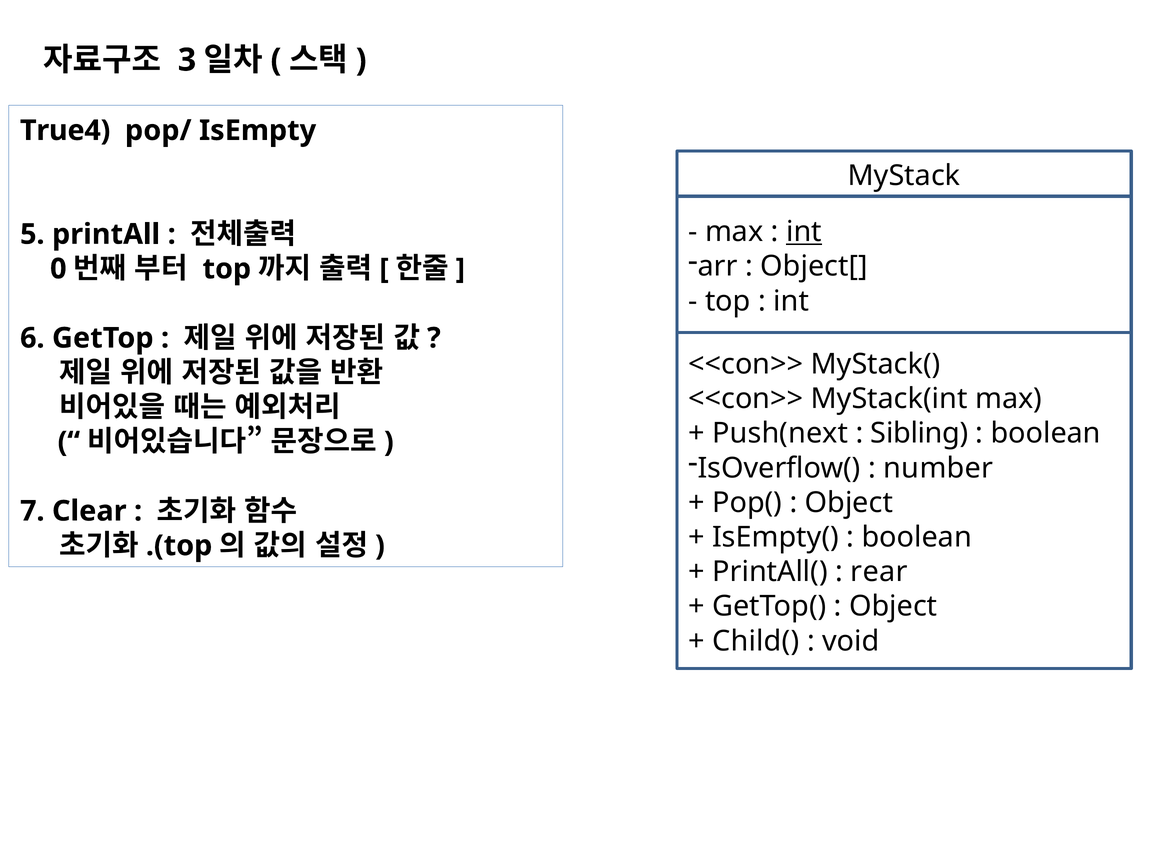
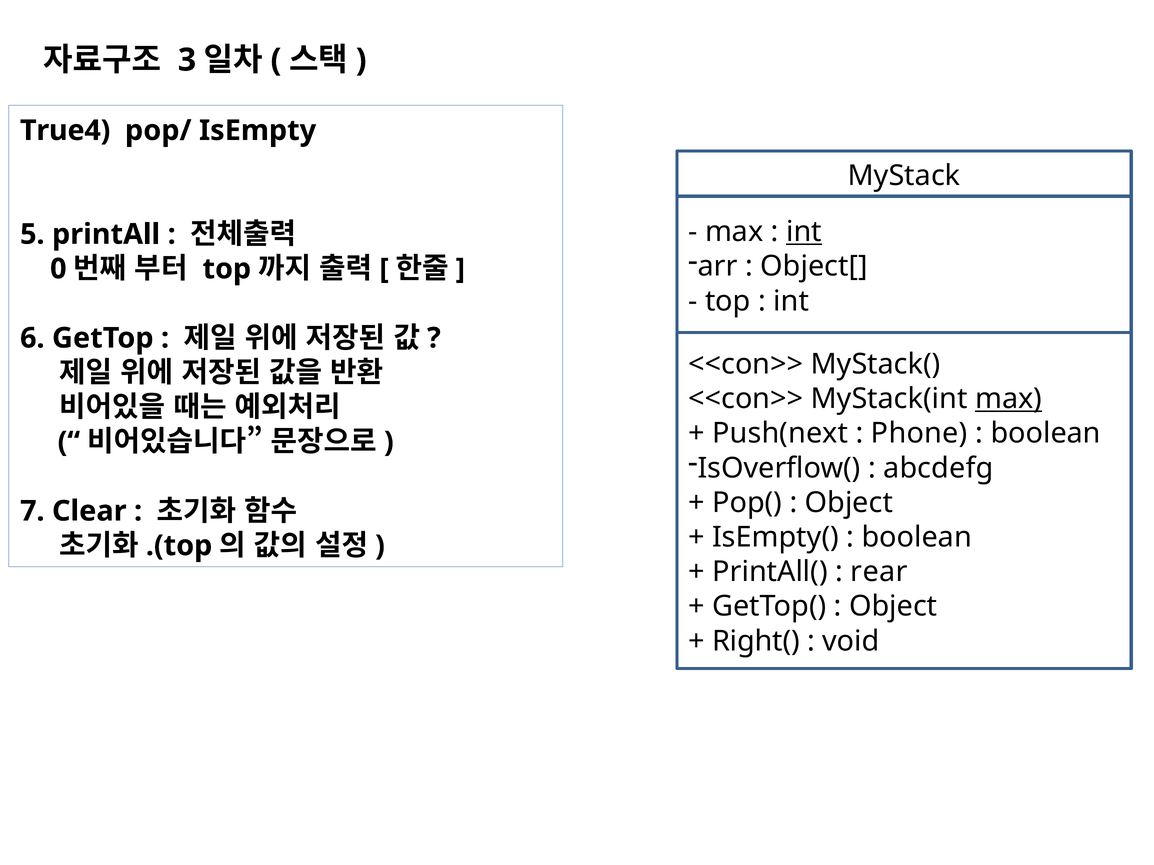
max underline: none -> present (1009, 399)
Sibling: Sibling -> Phone (919, 434)
number: number -> abcdefg (938, 468)
Child(: Child( -> Right( (756, 641)
